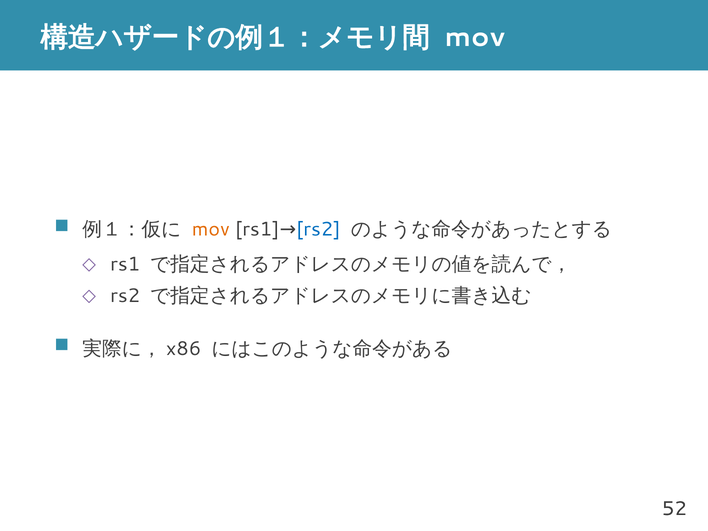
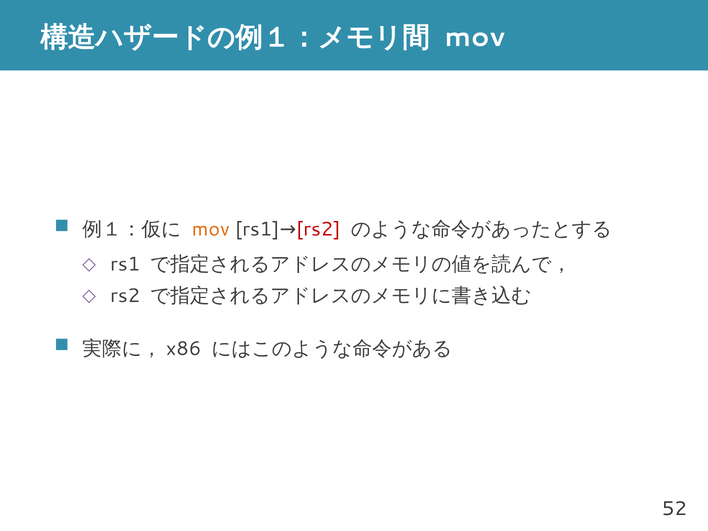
rs2 colour: blue -> red (318, 229)
